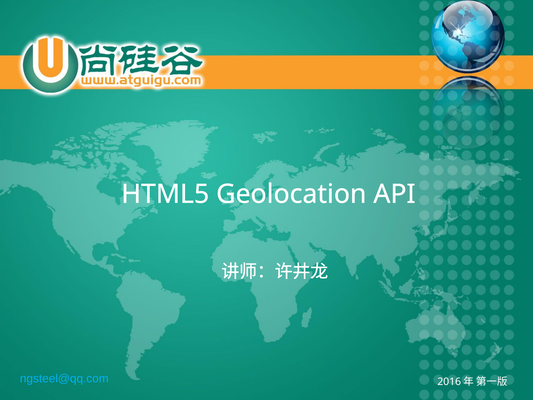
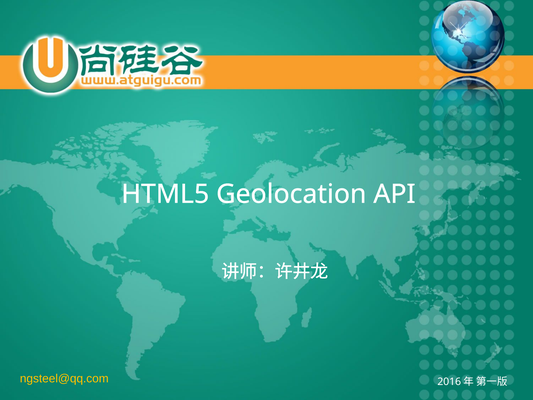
ngsteel@qq.com colour: light blue -> yellow (64, 378)
